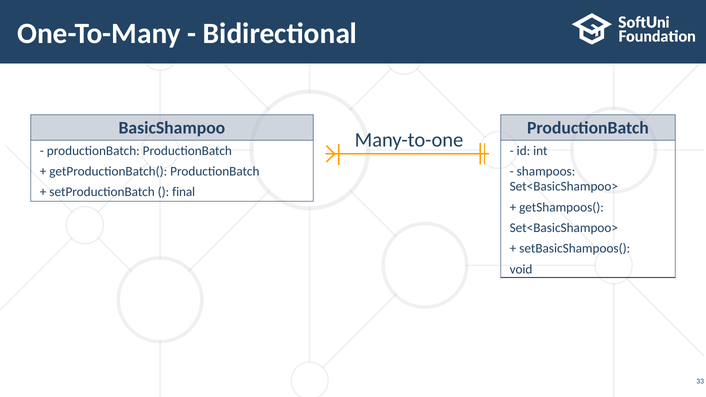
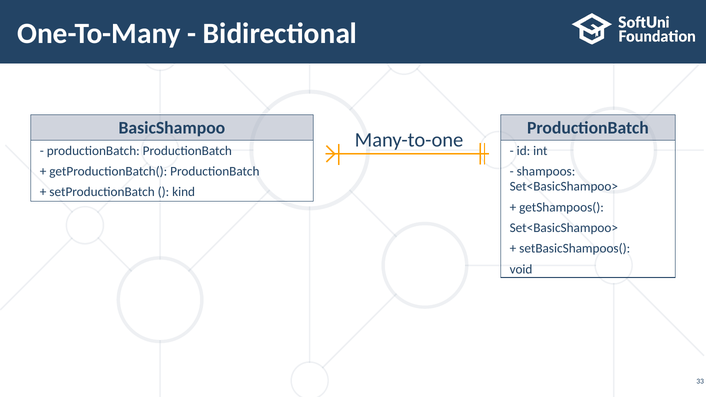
final: final -> kind (184, 192)
